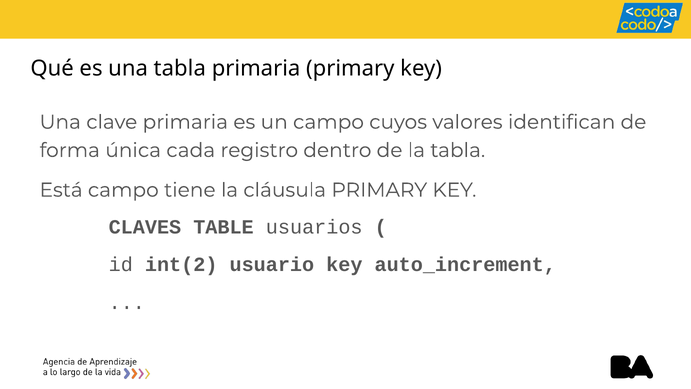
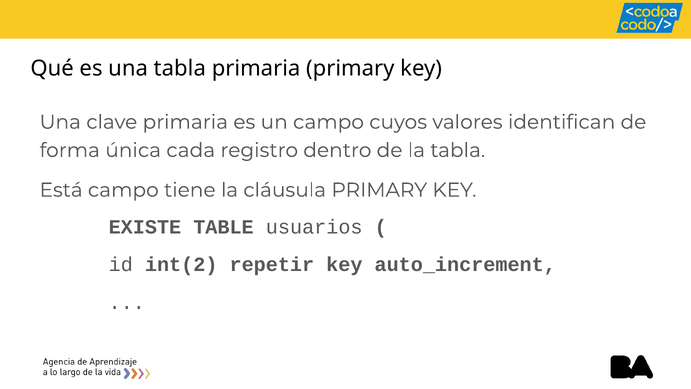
CLAVES: CLAVES -> EXISTE (145, 227)
usuario: usuario -> repetir (272, 265)
